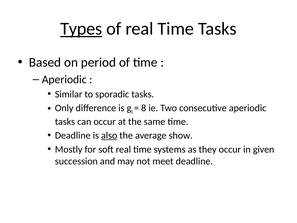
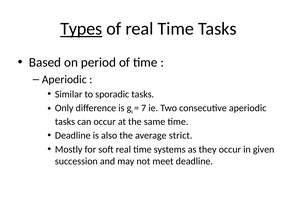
8: 8 -> 7 (144, 108)
also underline: present -> none (109, 135)
show: show -> strict (181, 135)
